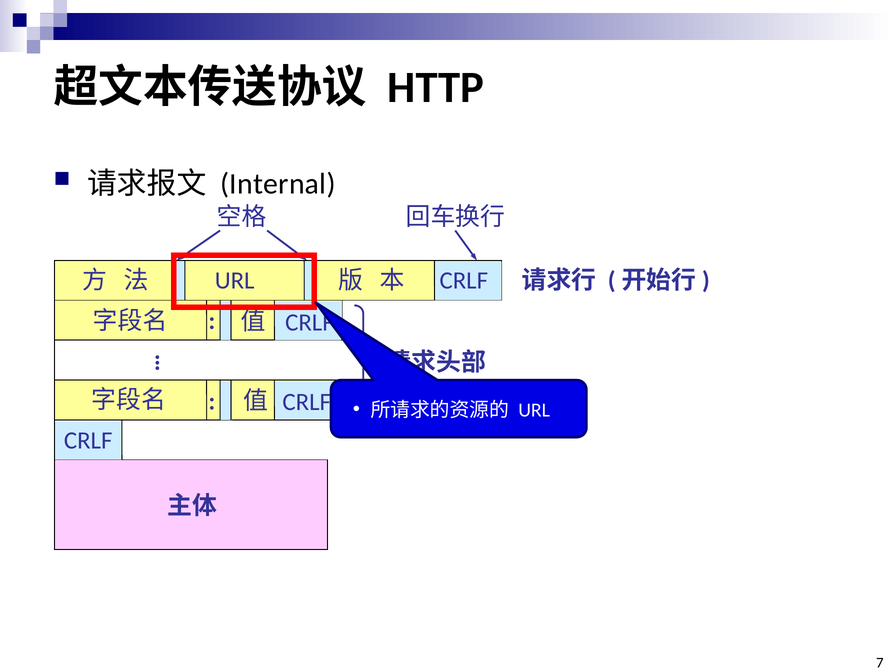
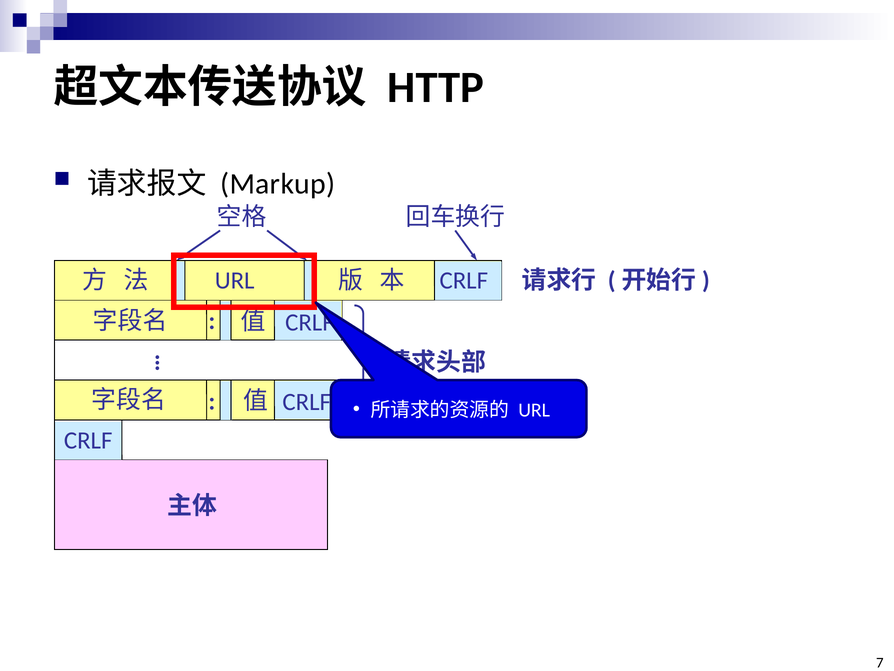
Internal: Internal -> Markup (278, 184)
